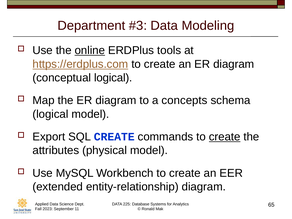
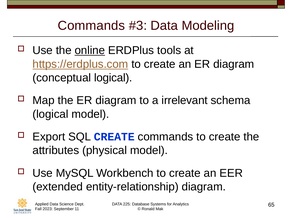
Department: Department -> Commands (91, 26)
concepts: concepts -> irrelevant (185, 100)
create underline: present -> none (225, 137)
